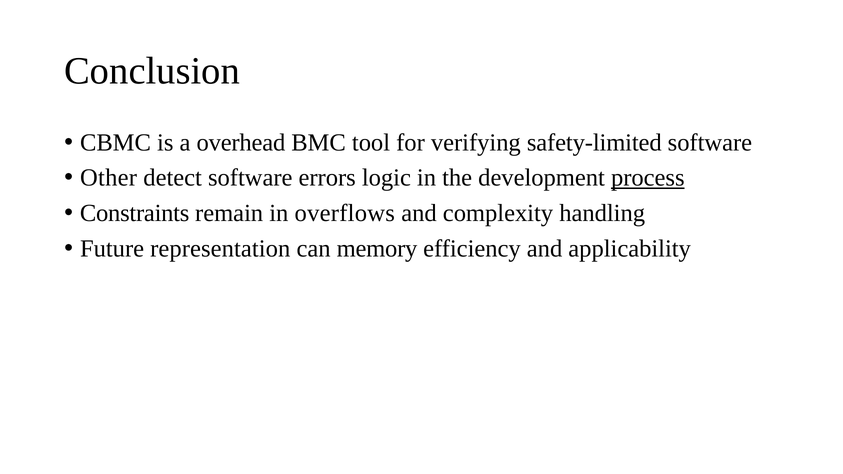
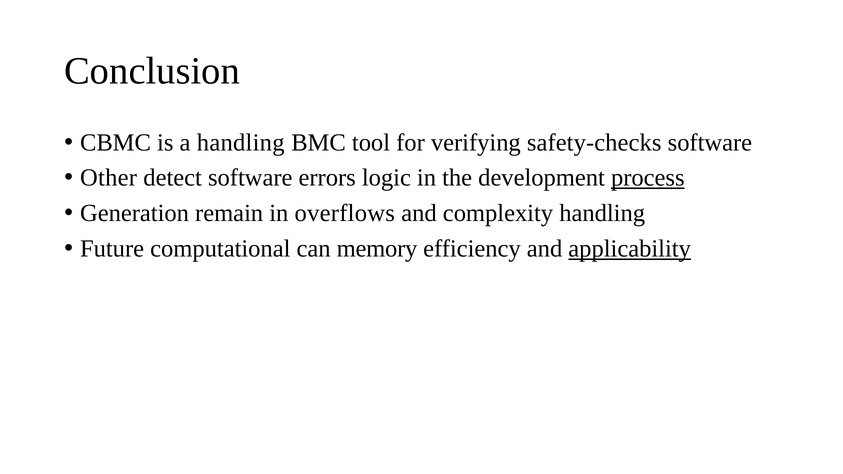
a overhead: overhead -> handling (241, 143)
safety-limited: safety-limited -> safety-checks (594, 143)
Constraints: Constraints -> Generation (135, 213)
representation: representation -> computational (220, 249)
applicability underline: none -> present (630, 249)
